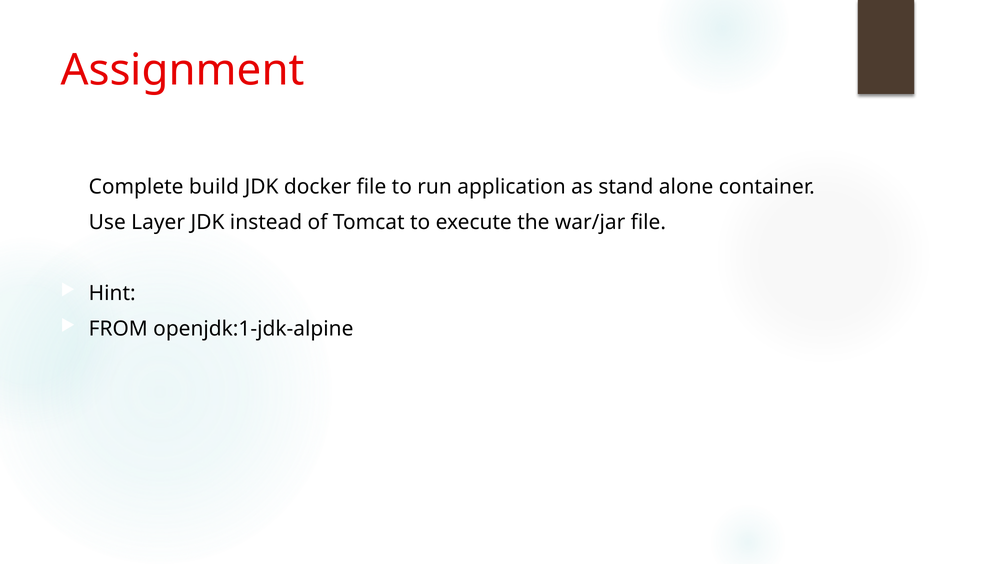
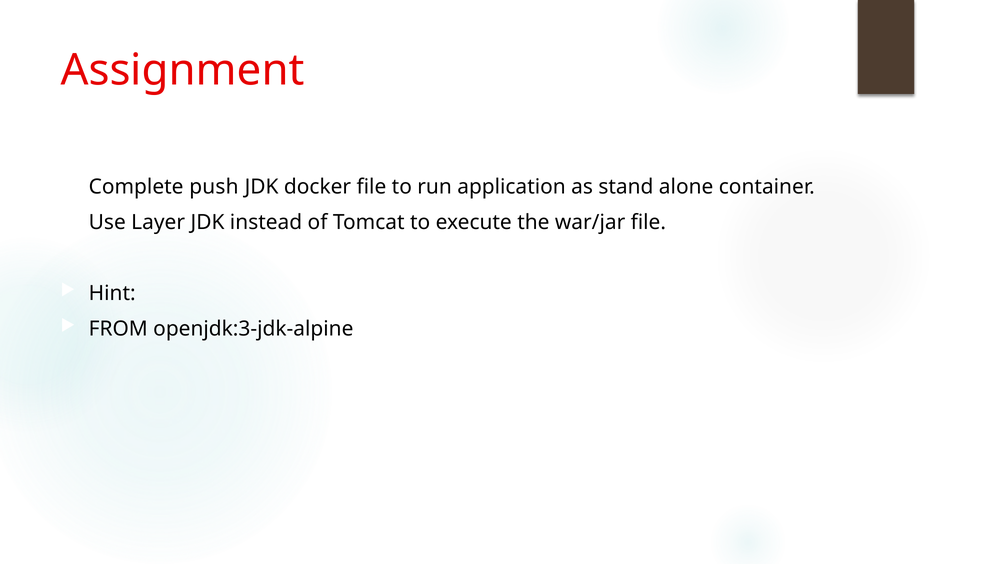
build: build -> push (214, 186)
openjdk:1-jdk-alpine: openjdk:1-jdk-alpine -> openjdk:3-jdk-alpine (253, 328)
